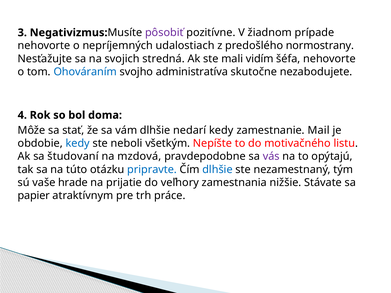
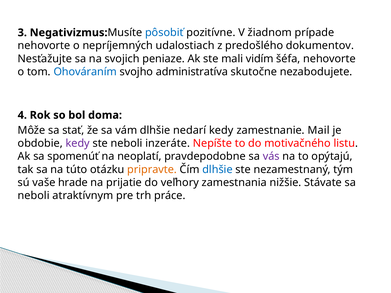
pôsobiť colour: purple -> blue (164, 33)
normostrany: normostrany -> dokumentov (320, 46)
stredná: stredná -> peniaze (164, 59)
kedy colour: blue -> purple (78, 143)
všetkým: všetkým -> inzeráte (168, 143)
študovaní: študovaní -> spomenúť (73, 157)
mzdová: mzdová -> neoplatí (139, 157)
pripravte colour: blue -> orange (152, 170)
papier: papier -> neboli (34, 196)
